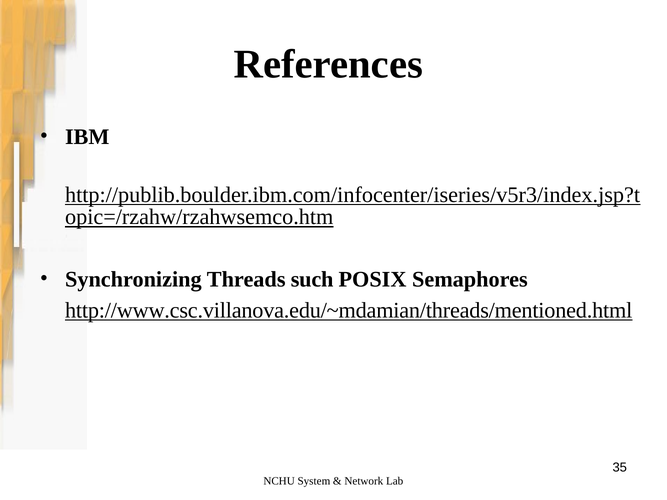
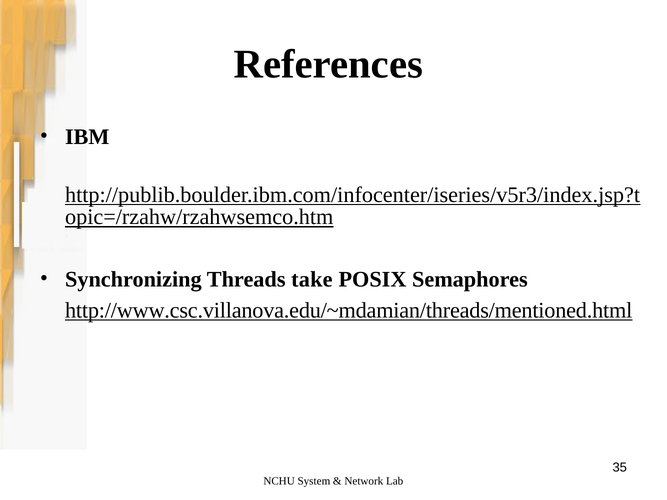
such: such -> take (312, 279)
